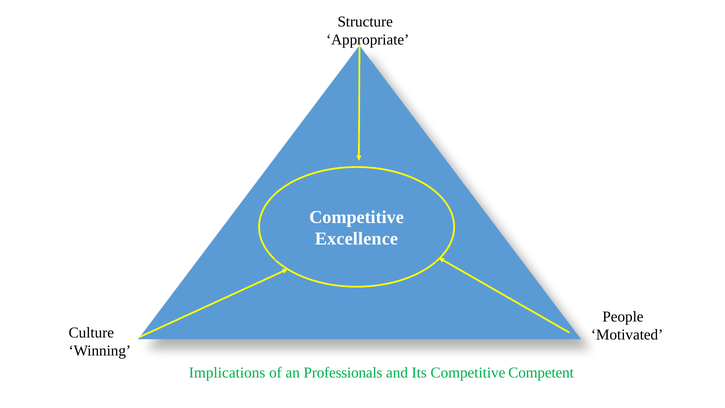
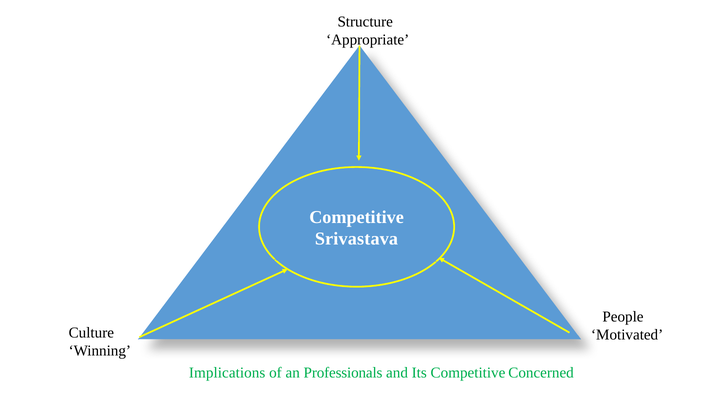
Excellence: Excellence -> Srivastava (356, 239)
Competent: Competent -> Concerned (541, 373)
